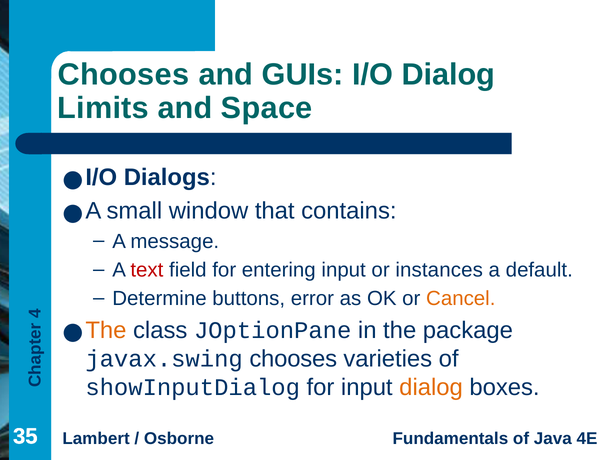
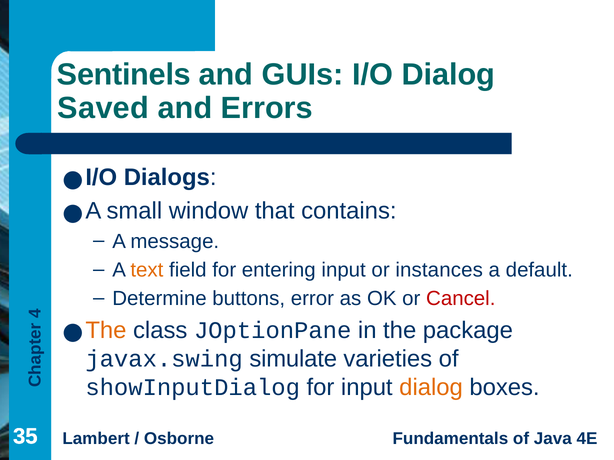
Chooses: Chooses -> Sentinels (124, 75)
Limits: Limits -> Saved (103, 108)
Space: Space -> Errors (267, 108)
text colour: red -> orange (147, 270)
Cancel colour: orange -> red (461, 299)
javax.swing chooses: chooses -> simulate (293, 359)
